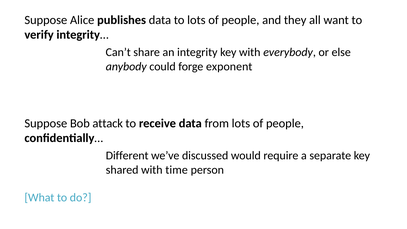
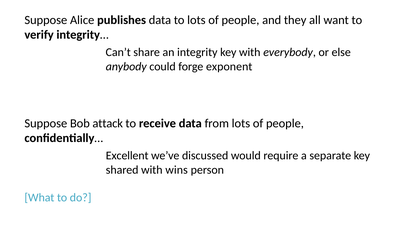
Different: Different -> Excellent (127, 156)
time: time -> wins (177, 170)
